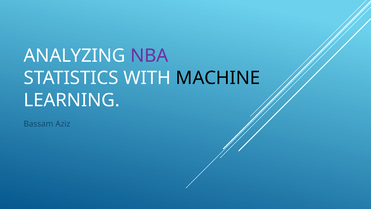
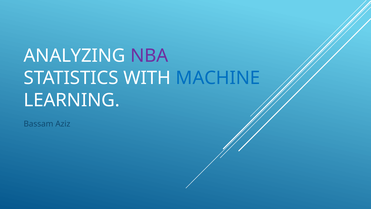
MACHINE colour: black -> blue (218, 78)
